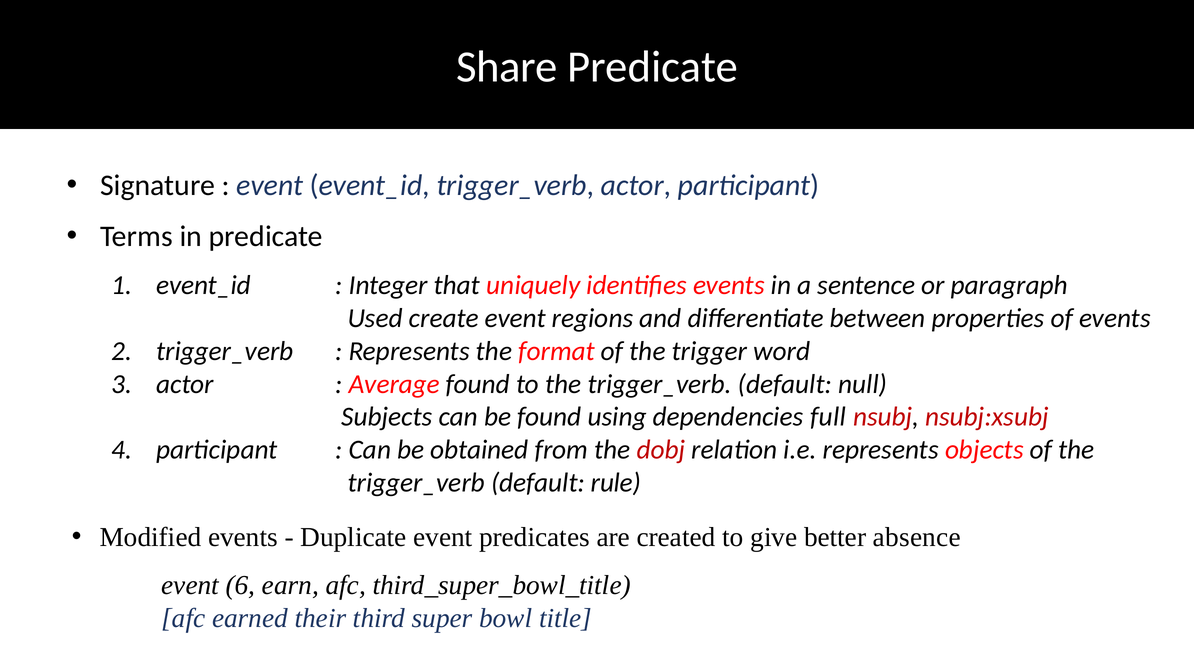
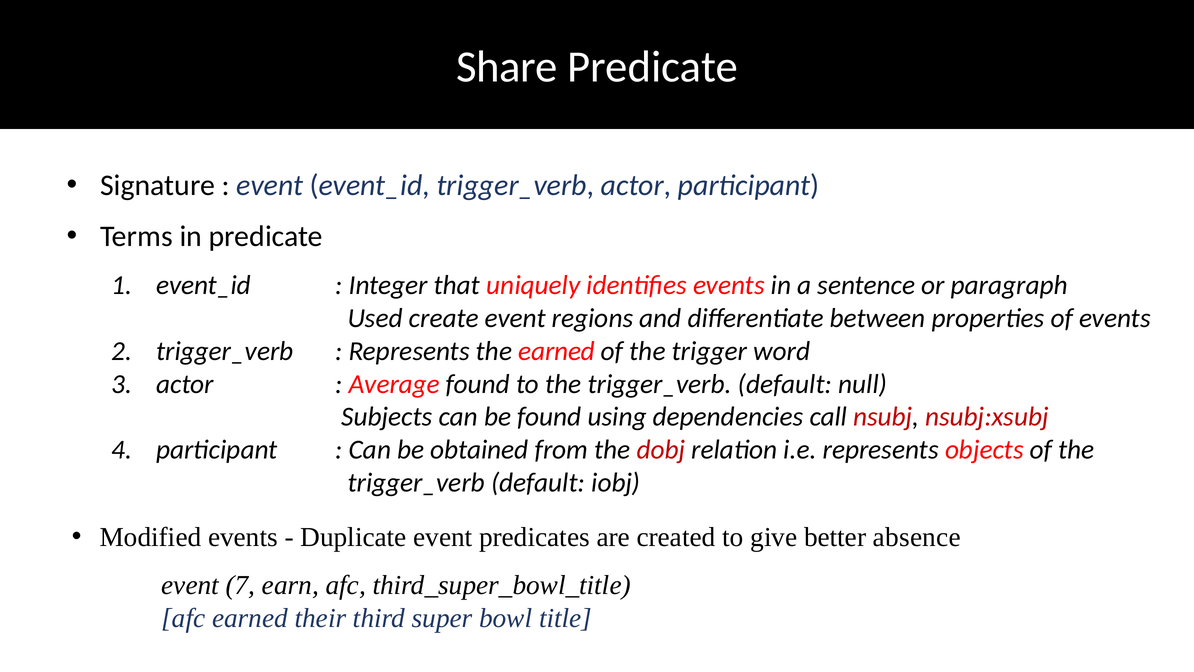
the format: format -> earned (557, 351)
full: full -> call (828, 417)
rule: rule -> iobj (616, 482)
6: 6 -> 7 (240, 585)
